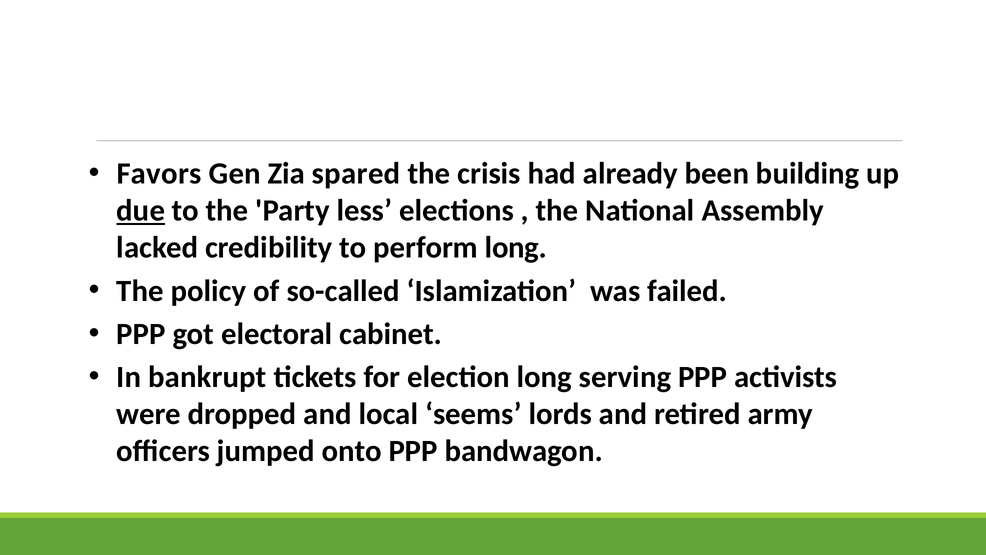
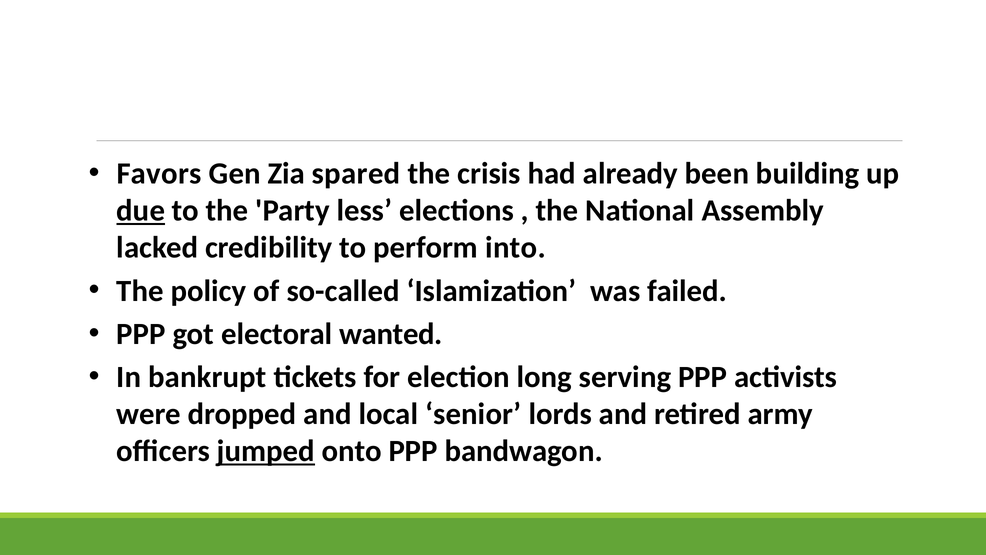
perform long: long -> into (516, 248)
cabinet: cabinet -> wanted (391, 334)
seems: seems -> senior (473, 414)
jumped underline: none -> present (266, 451)
